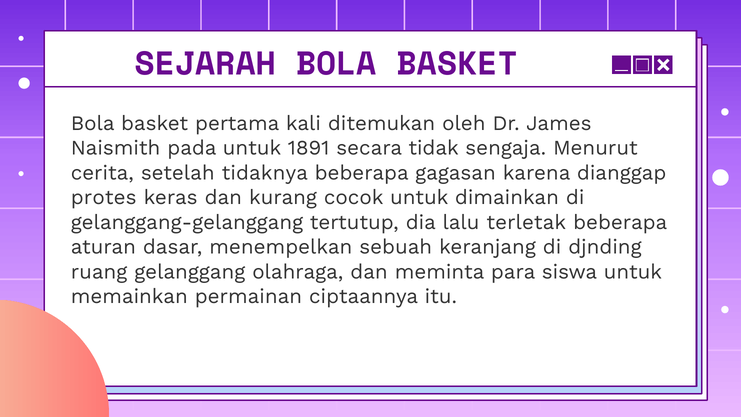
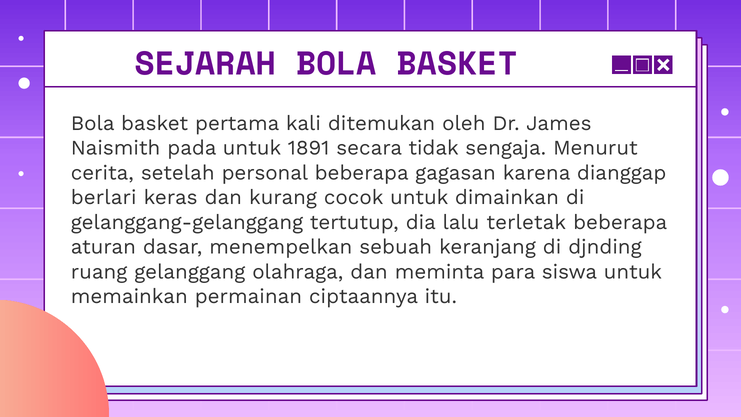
tidaknya: tidaknya -> personal (265, 173)
protes: protes -> berlari (104, 197)
